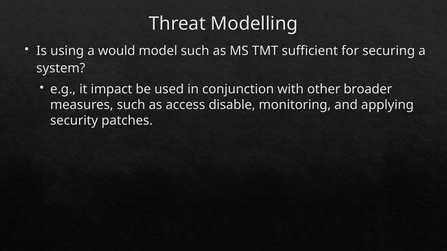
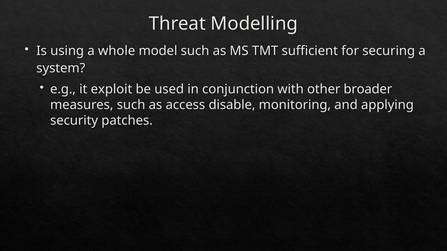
would: would -> whole (117, 51)
impact: impact -> exploit (111, 89)
